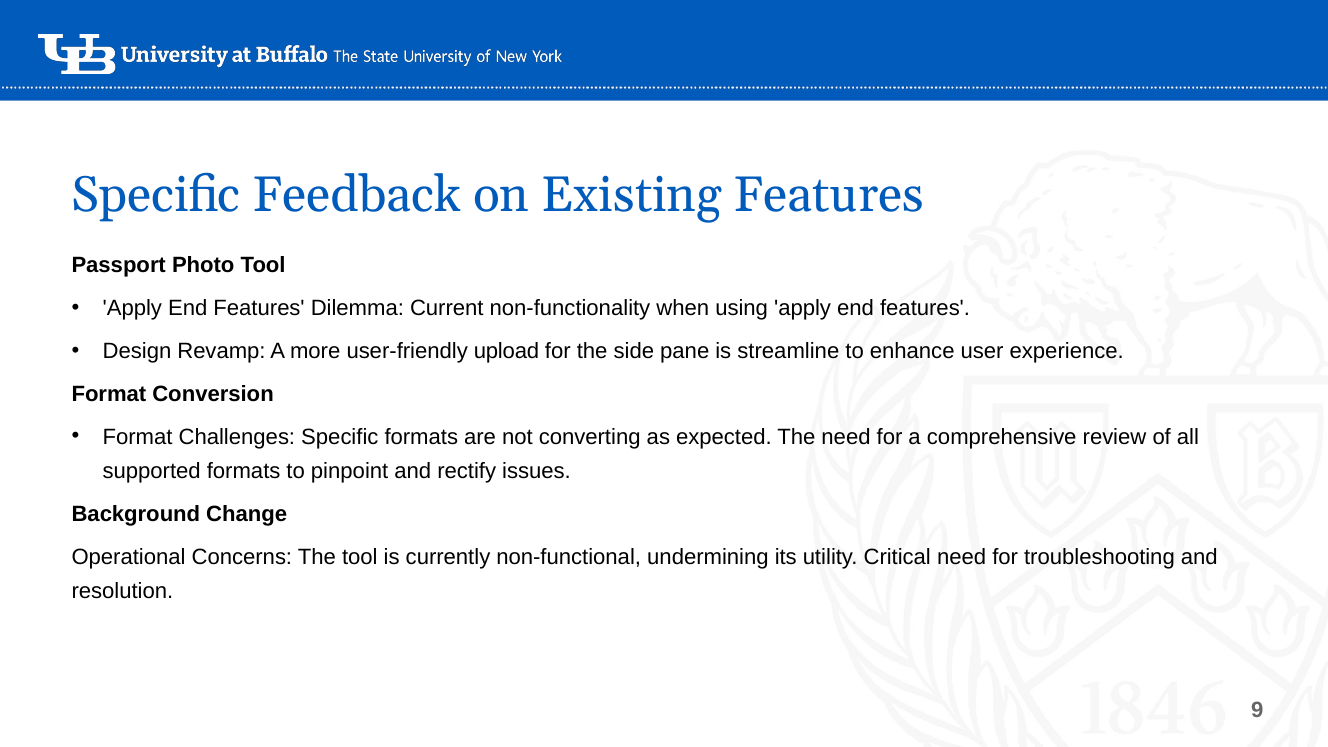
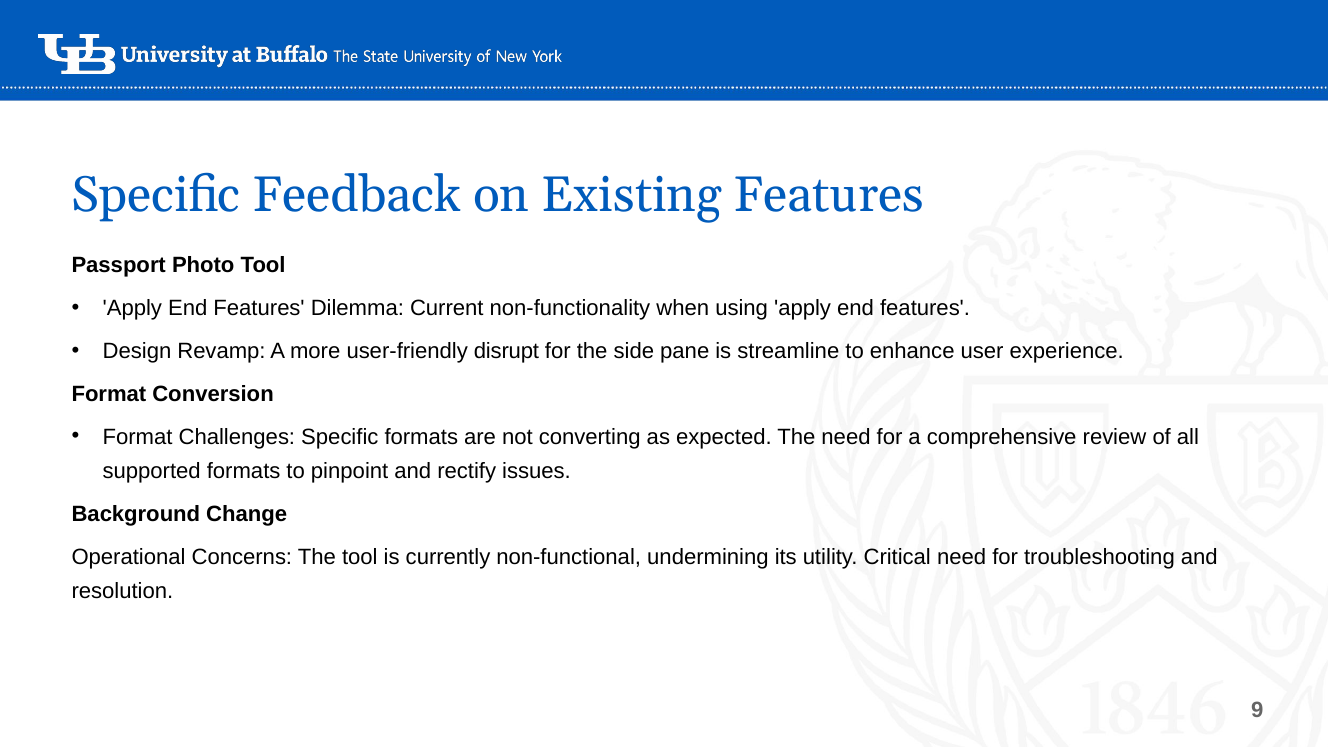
upload: upload -> disrupt (506, 351)
